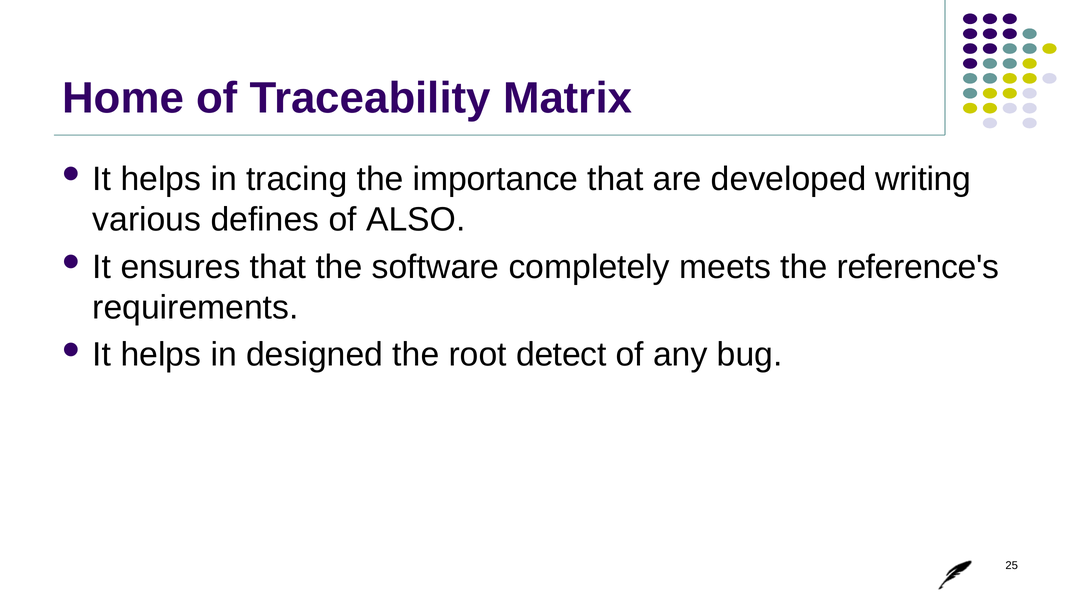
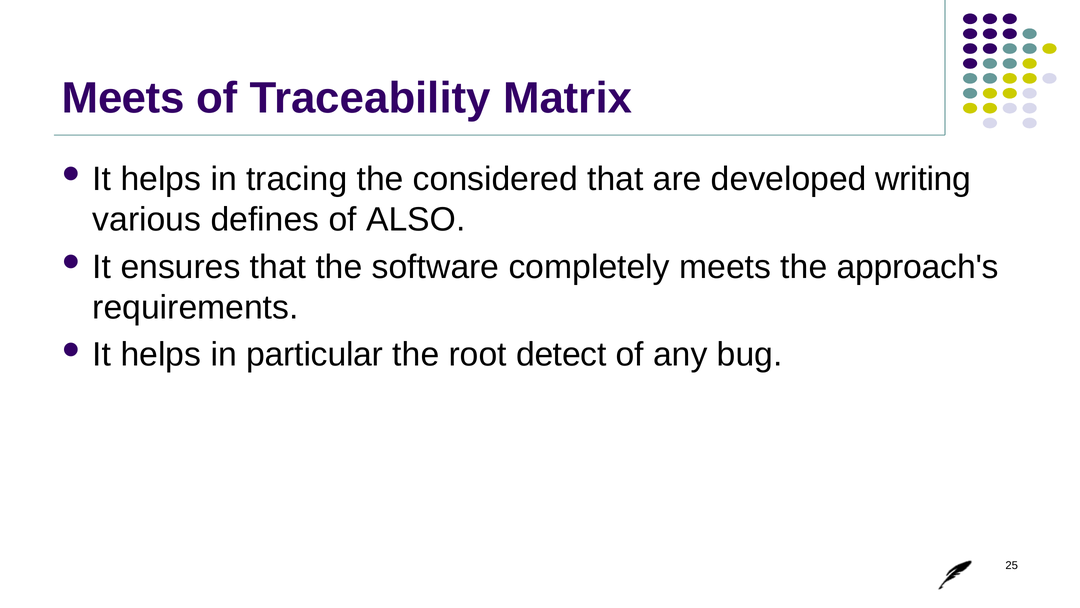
Home: Home -> Meets (123, 98)
importance: importance -> considered (495, 179)
reference's: reference's -> approach's (918, 267)
designed: designed -> particular (315, 354)
